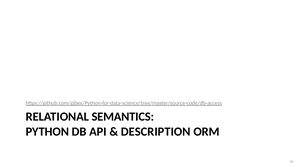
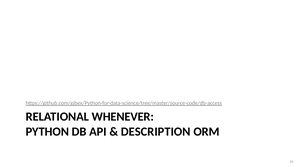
SEMANTICS: SEMANTICS -> WHENEVER (123, 117)
